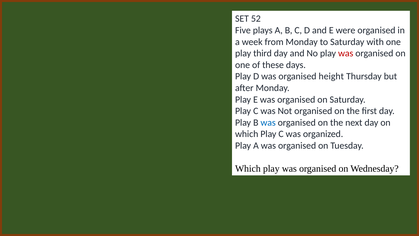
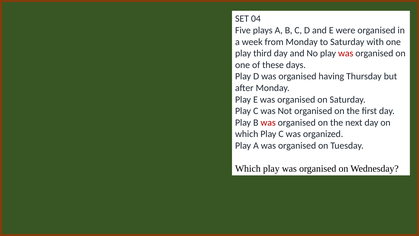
52: 52 -> 04 (256, 19)
height: height -> having (331, 76)
was colour: blue -> red (268, 122)
